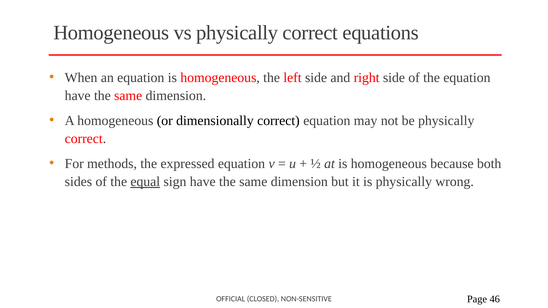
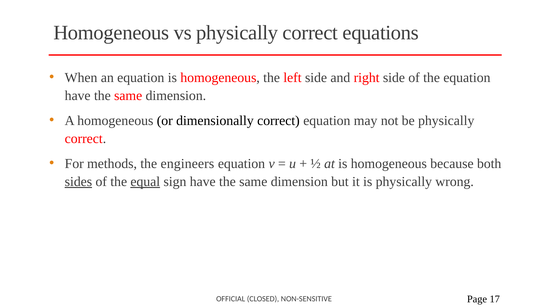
expressed: expressed -> engineers (187, 164)
sides underline: none -> present (78, 182)
46: 46 -> 17 (495, 299)
